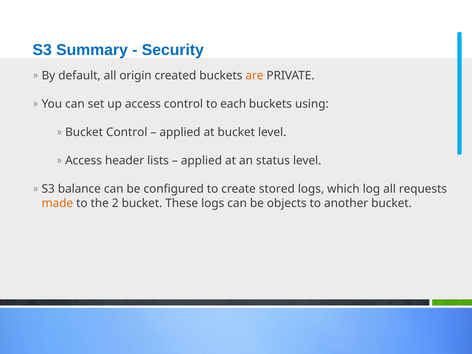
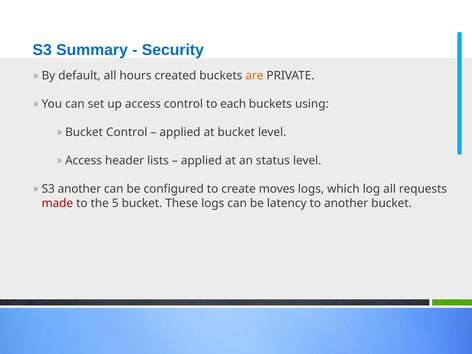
origin: origin -> hours (135, 76)
S3 balance: balance -> another (79, 189)
stored: stored -> moves (277, 189)
made colour: orange -> red (57, 203)
2: 2 -> 5 (115, 203)
objects: objects -> latency (287, 203)
